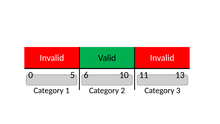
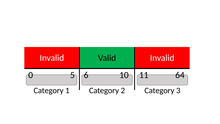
13: 13 -> 64 (180, 75)
